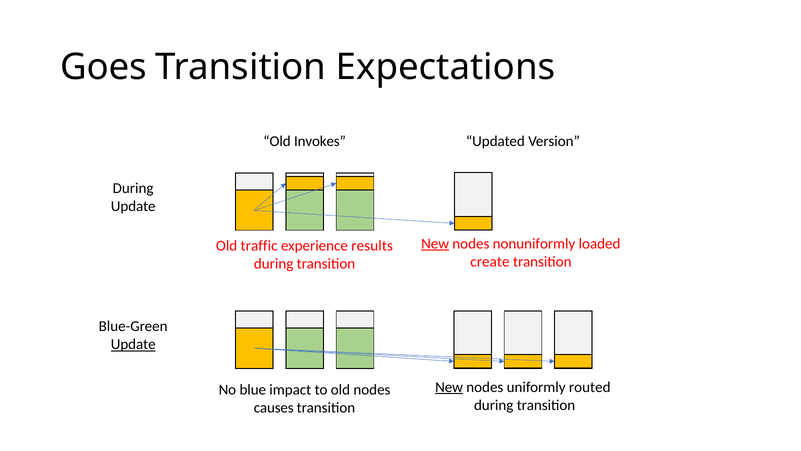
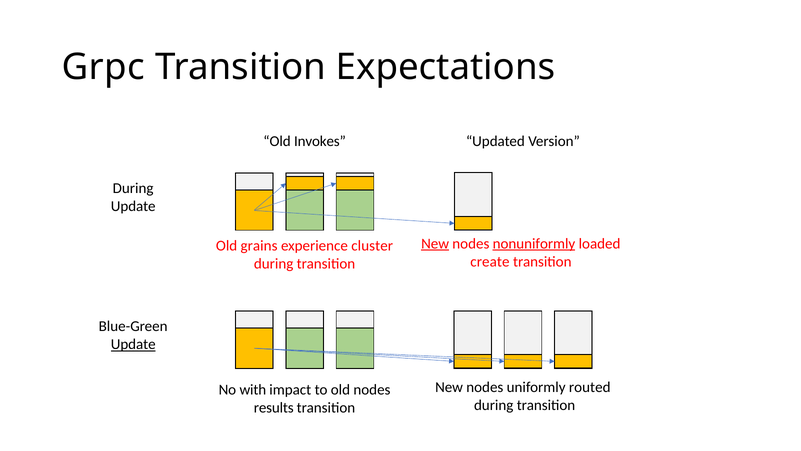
Goes: Goes -> Grpc (103, 67)
nonuniformly underline: none -> present (534, 243)
traffic: traffic -> grains (259, 245)
results: results -> cluster (372, 245)
New underline: present -> none (449, 387)
blue: blue -> with (253, 389)
causes: causes -> results (274, 407)
